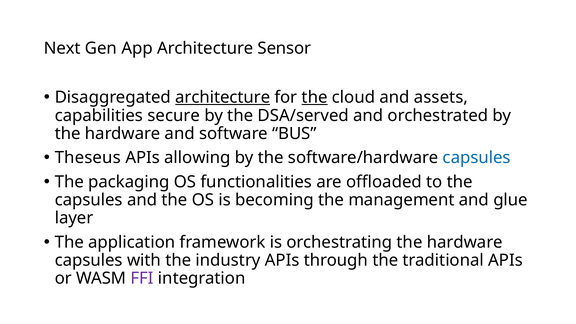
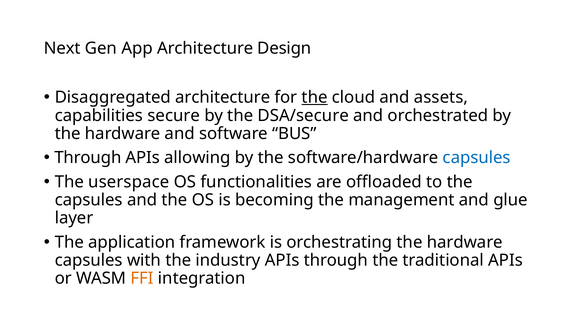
Sensor: Sensor -> Design (284, 48)
architecture underline: present -> none (223, 97)
DSA/served: DSA/served -> DSA/secure (303, 115)
Theseus: Theseus -> Through (88, 158)
packaging: packaging -> userspace (129, 182)
FFI colour: purple -> orange (142, 278)
